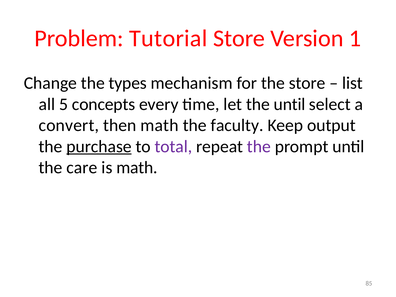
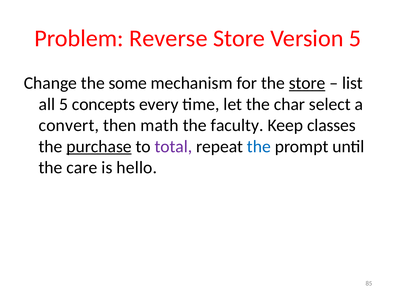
Tutorial: Tutorial -> Reverse (168, 38)
Version 1: 1 -> 5 (355, 38)
types: types -> some (128, 83)
store underline: none -> present (307, 83)
the until: until -> char (289, 104)
output: output -> classes (331, 125)
the colour: purple -> blue (259, 147)
is math: math -> hello (137, 168)
